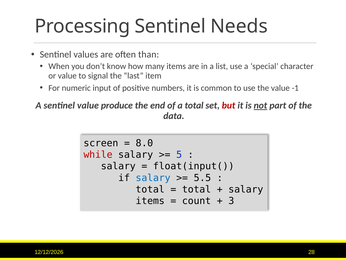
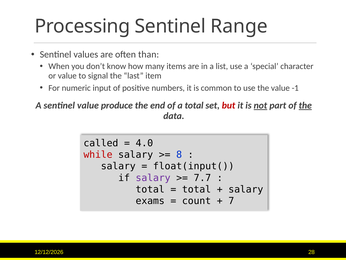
Needs: Needs -> Range (239, 26)
the underline: none -> present (305, 105)
screen: screen -> called (101, 143)
8.0: 8.0 -> 4.0 (144, 143)
5: 5 -> 8 (179, 154)
salary colour: blue -> purple (153, 178)
5.5: 5.5 -> 7.7 (202, 178)
items: items -> exams (150, 201)
3: 3 -> 7 (231, 201)
